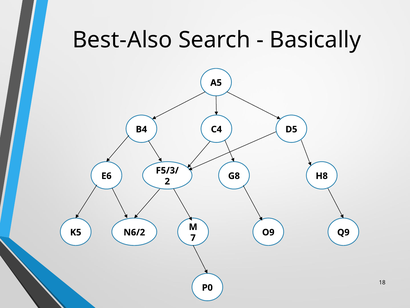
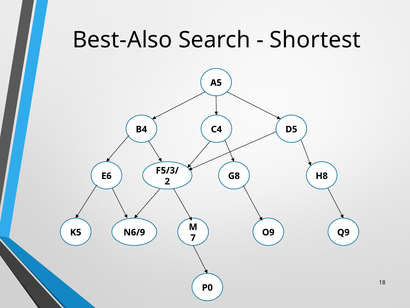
Basically: Basically -> Shortest (315, 40)
N6/2: N6/2 -> N6/9 (134, 232)
